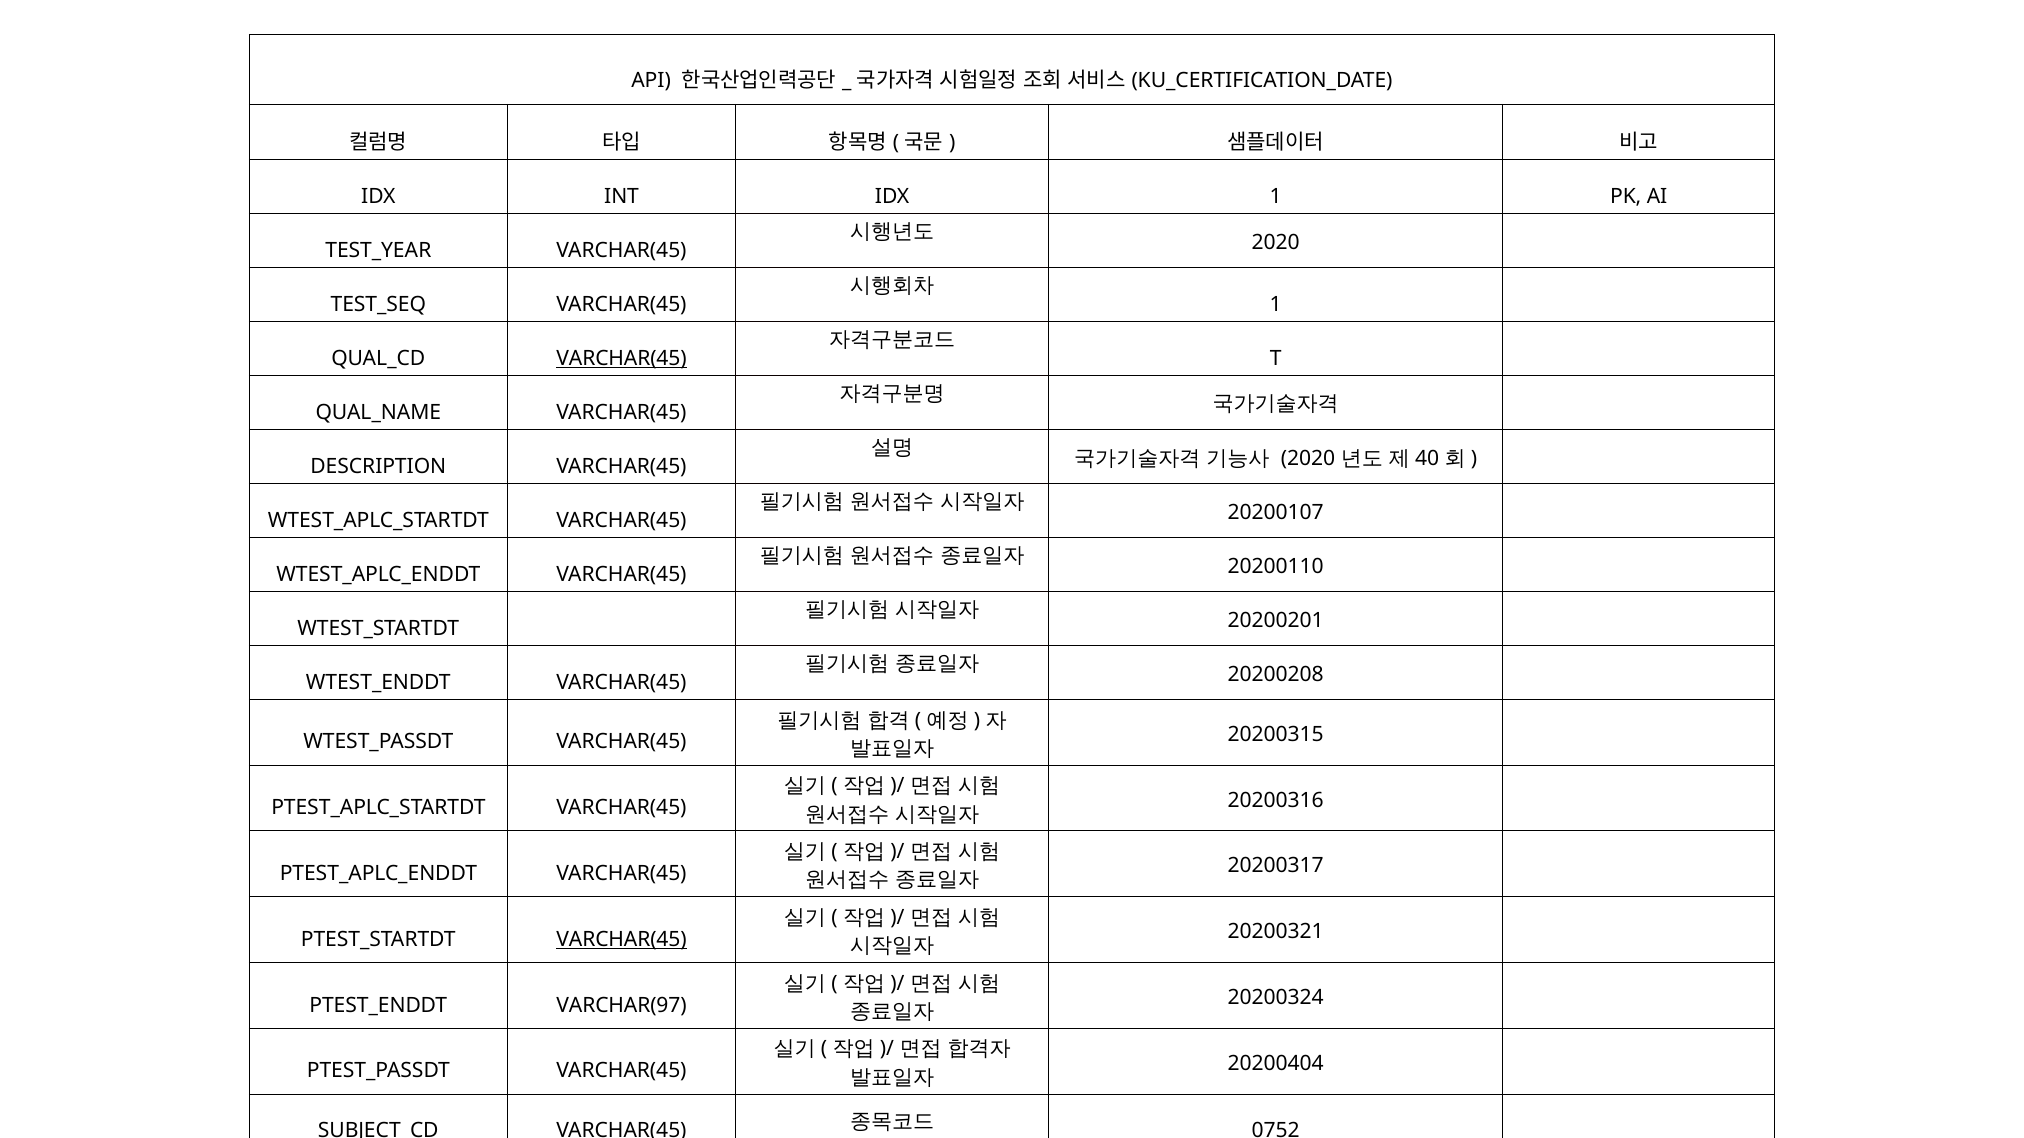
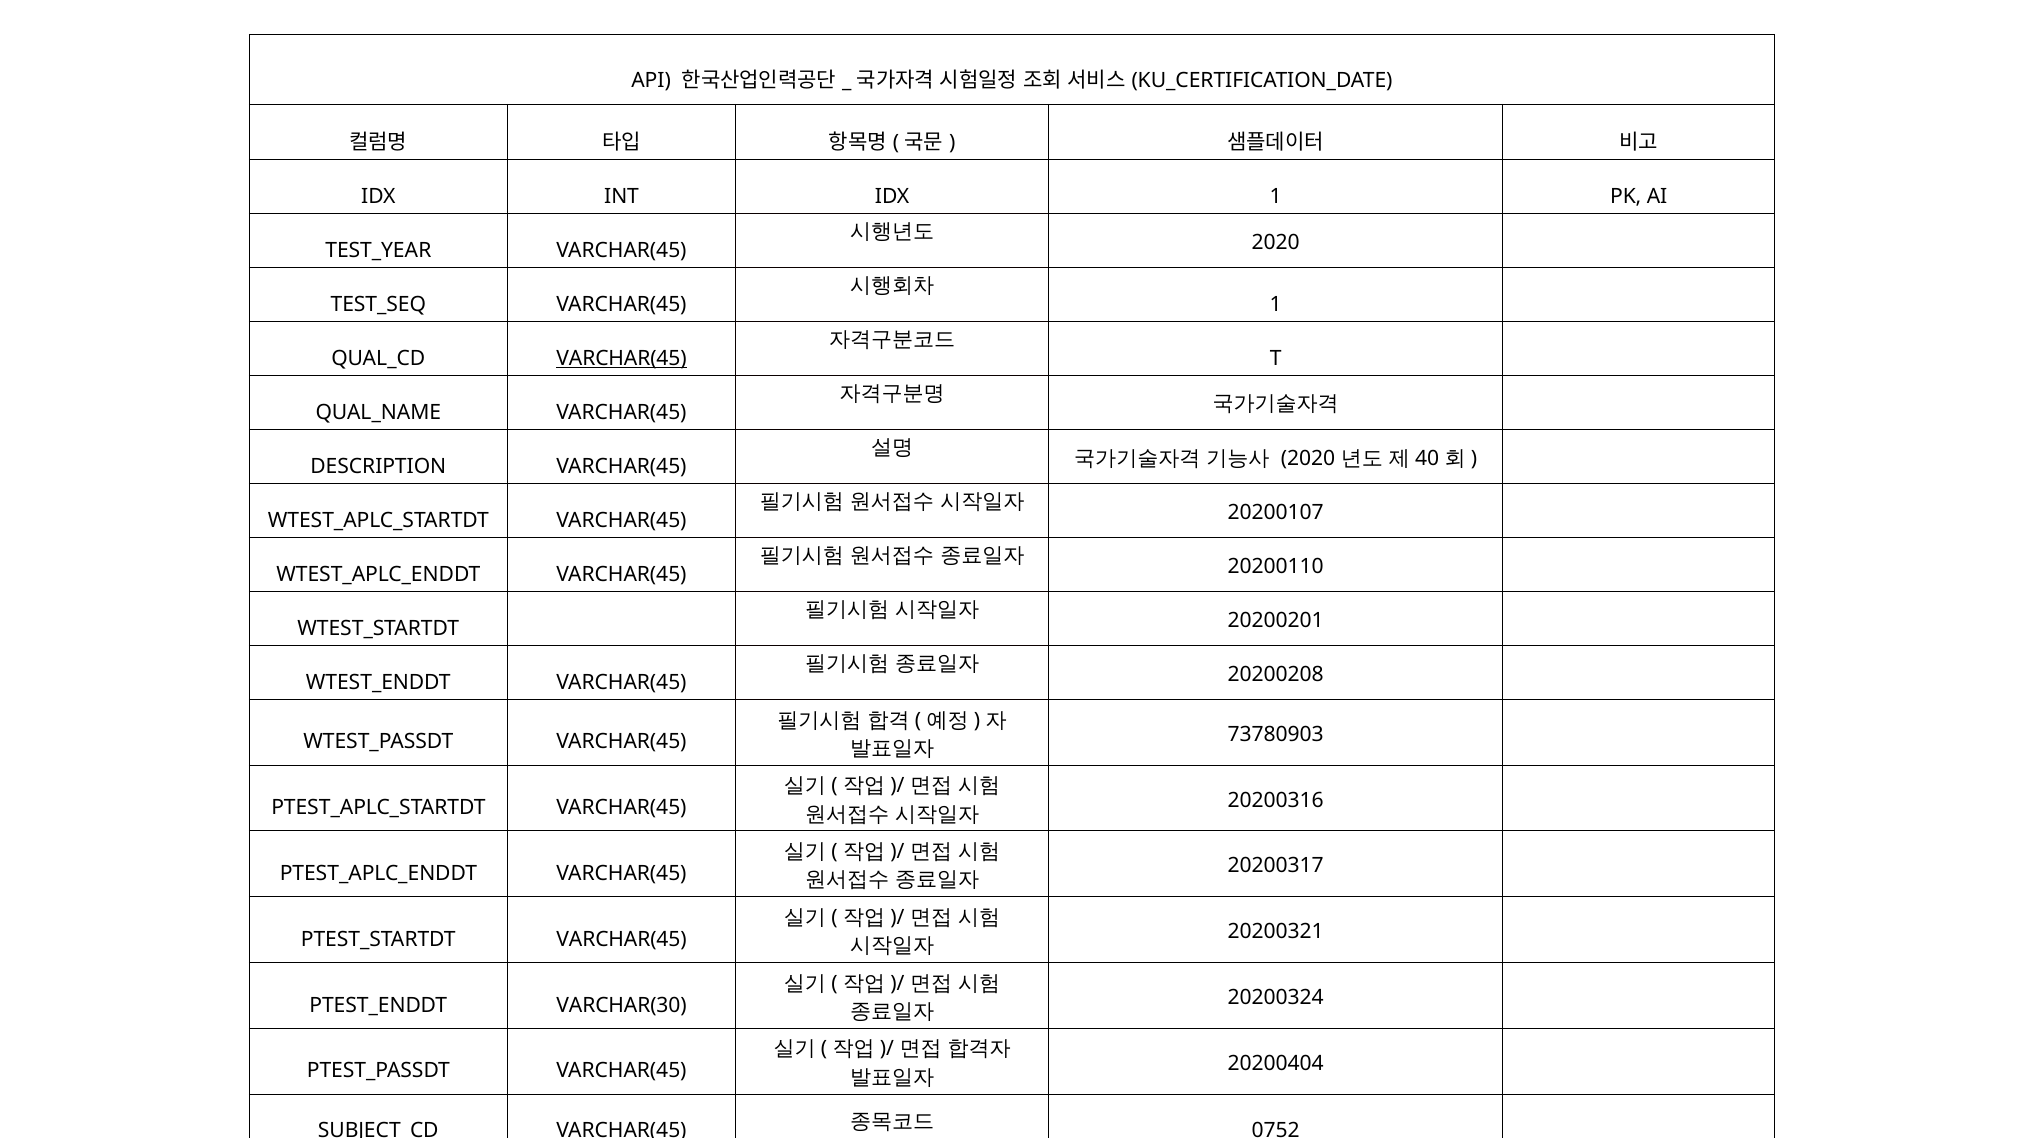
20200315: 20200315 -> 73780903 (1276, 735)
VARCHAR(45 underline: present -> none (622, 940)
VARCHAR(97: VARCHAR(97 -> VARCHAR(30 (622, 1005)
